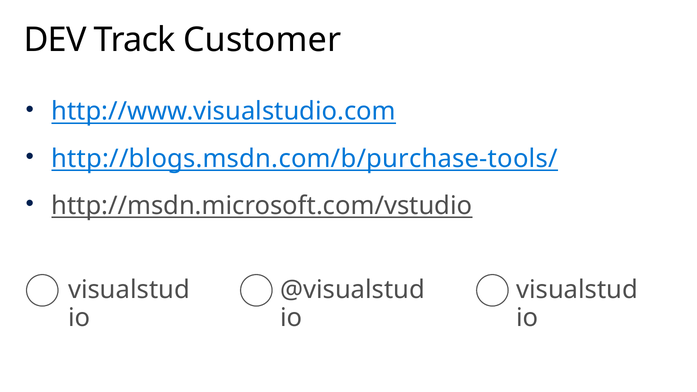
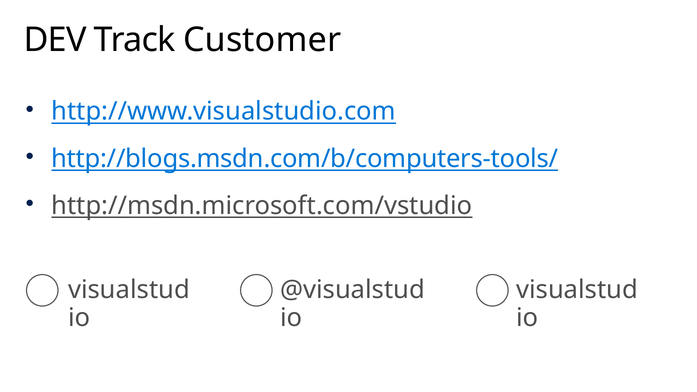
http://blogs.msdn.com/b/purchase-tools/: http://blogs.msdn.com/b/purchase-tools/ -> http://blogs.msdn.com/b/computers-tools/ (305, 159)
